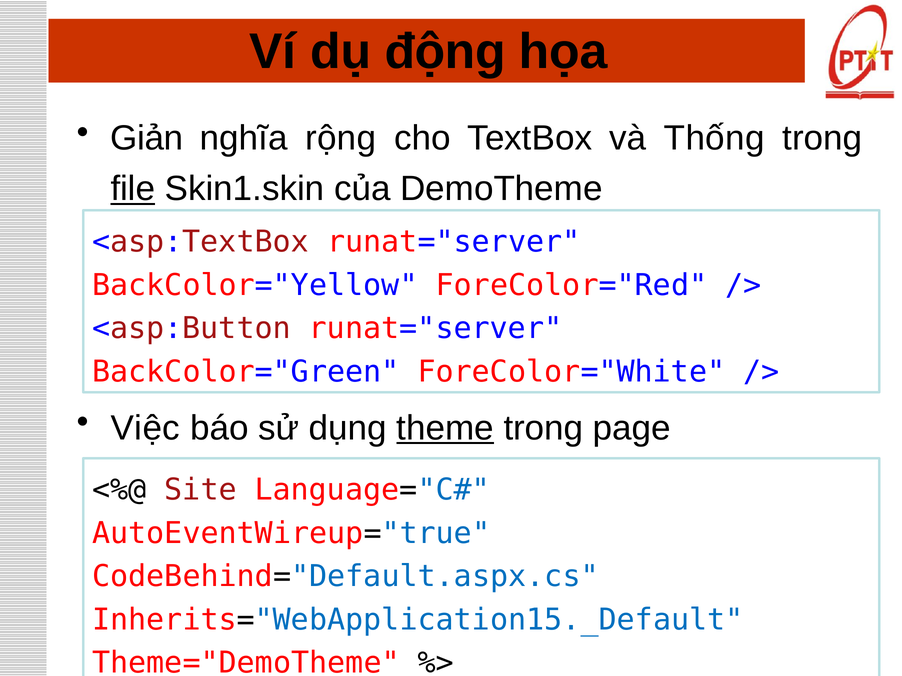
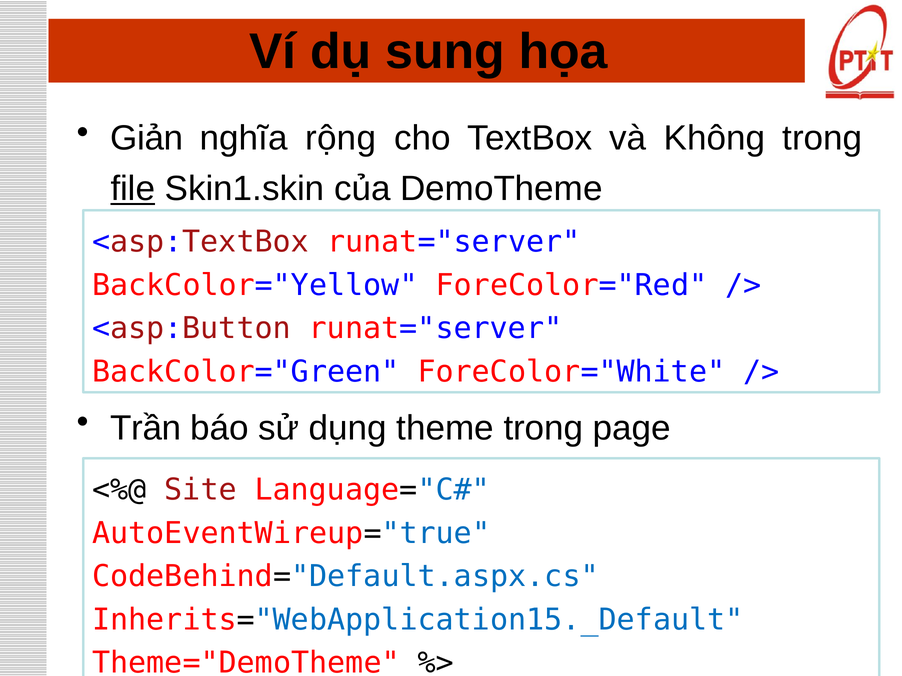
động: động -> sung (445, 52)
Thống: Thống -> Không (714, 138)
Việc: Việc -> Trần (146, 428)
theme underline: present -> none (445, 428)
